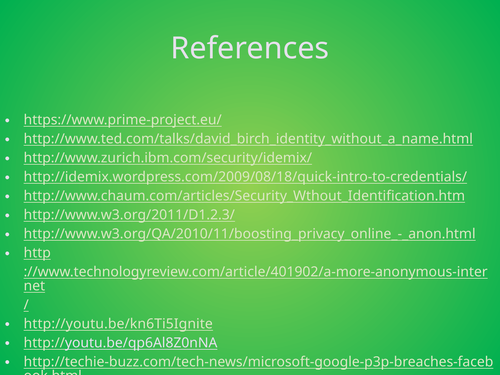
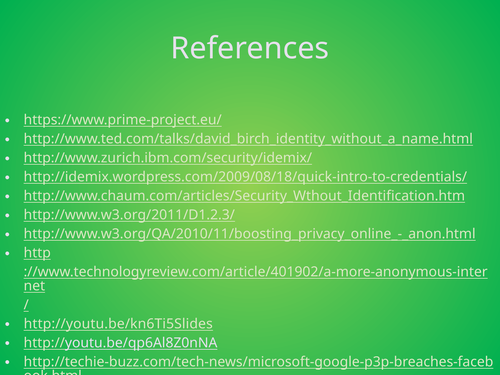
http://youtu.be/kn6Ti5Ignite: http://youtu.be/kn6Ti5Ignite -> http://youtu.be/kn6Ti5Slides (118, 324)
